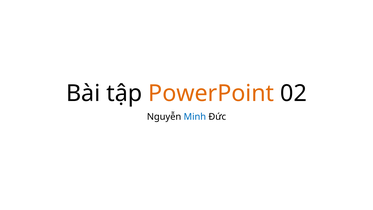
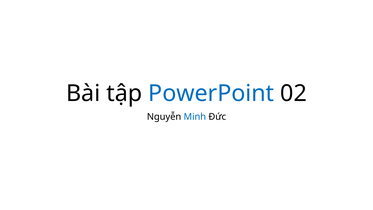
PowerPoint colour: orange -> blue (211, 93)
